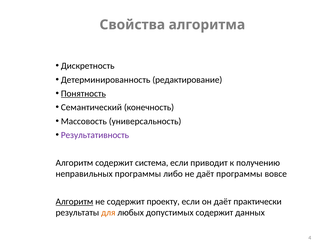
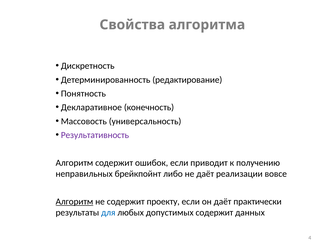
Понятность underline: present -> none (83, 93)
Семантический: Семантический -> Декларативное (91, 107)
система: система -> ошибок (152, 162)
неправильных программы: программы -> брейкпойнт (138, 173)
даёт программы: программы -> реализации (239, 173)
для colour: orange -> blue (108, 212)
